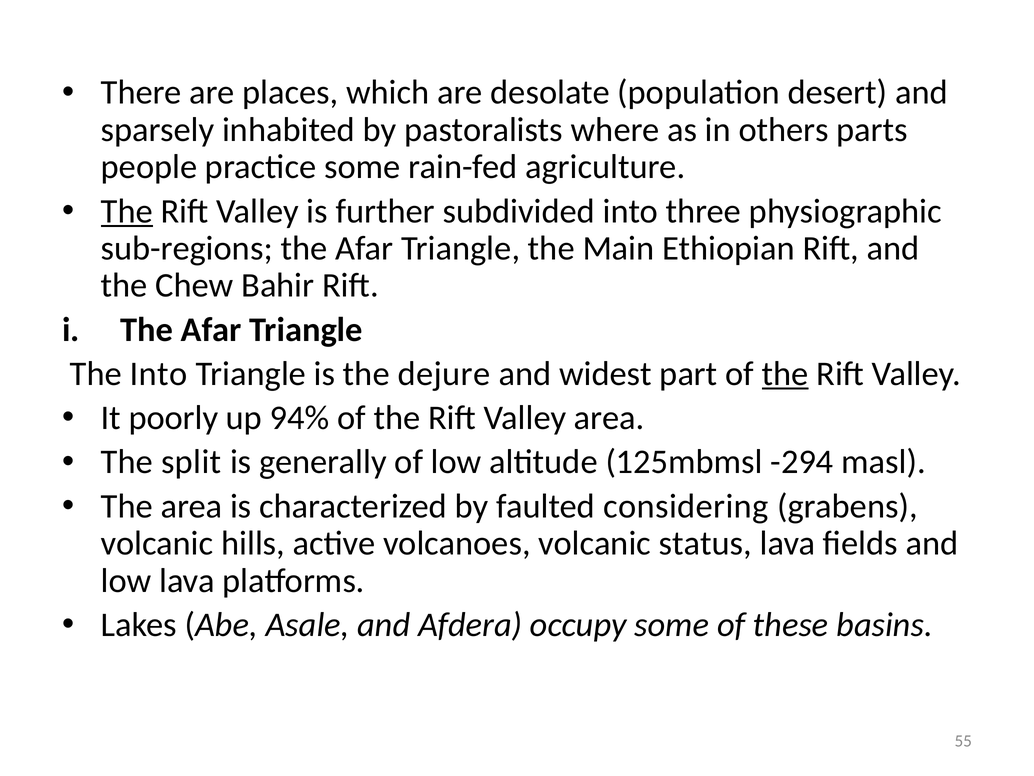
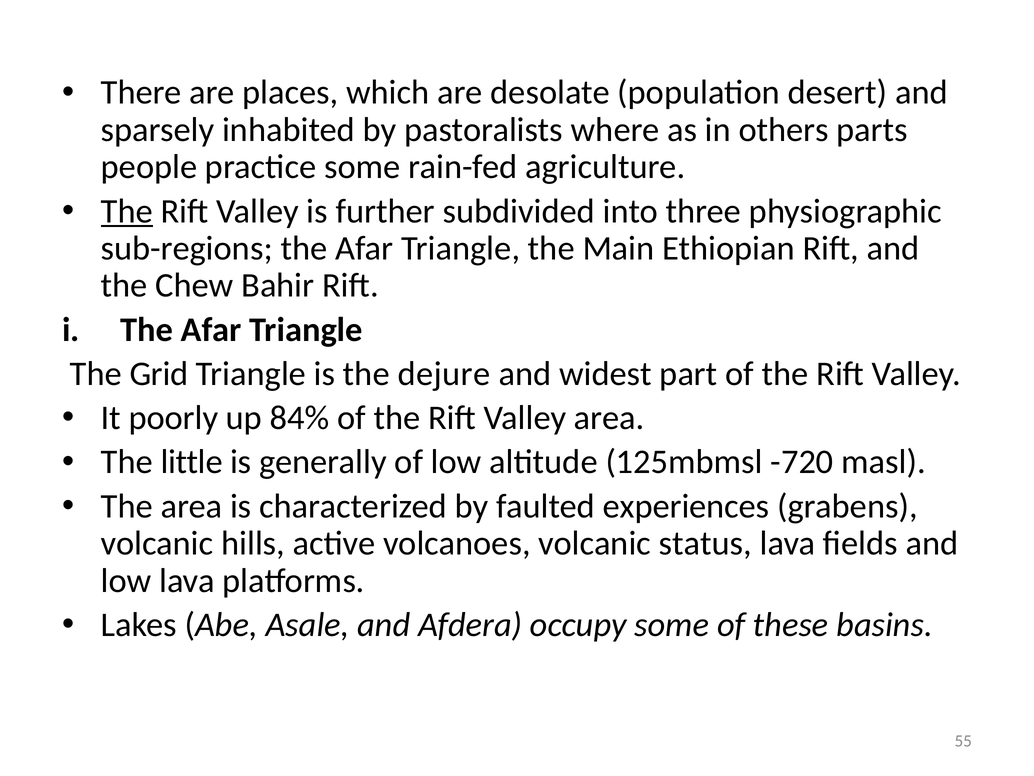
The Into: Into -> Grid (159, 374)
the underline: present -> none (785, 374)
94%: 94% -> 84% (299, 418)
split: split -> little (192, 462)
-294: -294 -> -720 (802, 462)
considering: considering -> experiences (686, 506)
